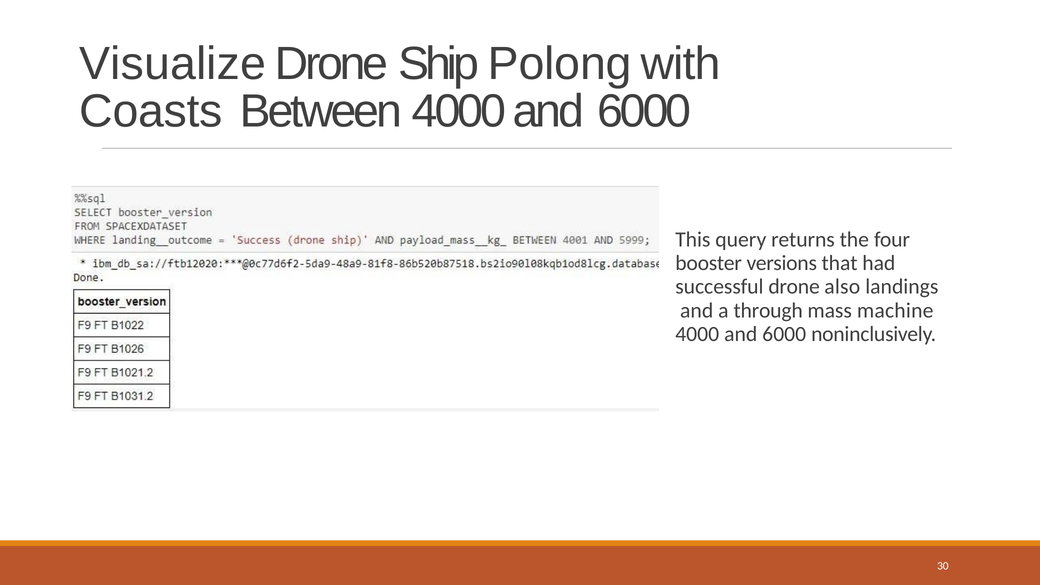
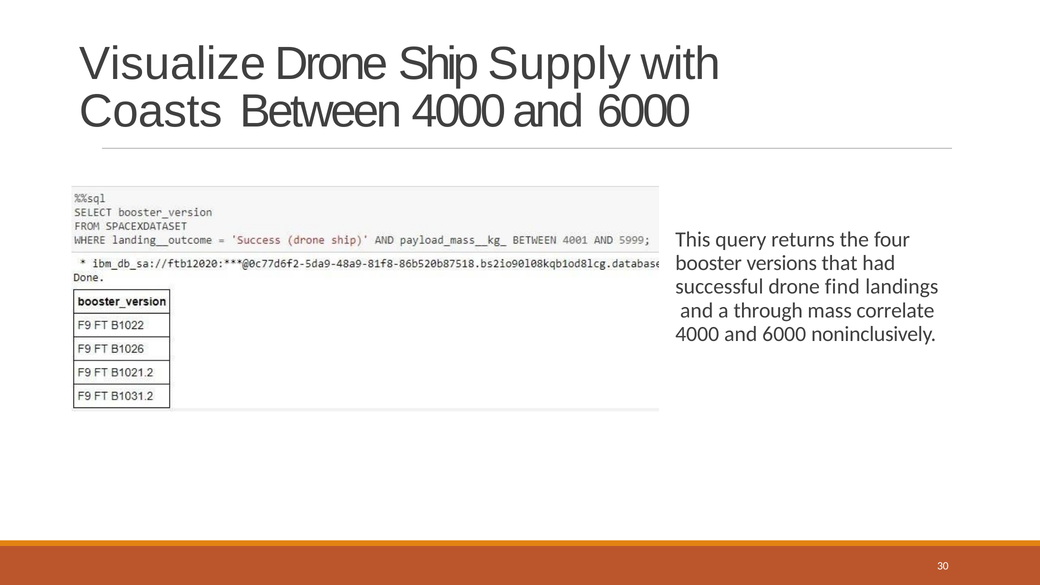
Polong: Polong -> Supply (560, 64)
also: also -> find (842, 287)
machine: machine -> correlate (895, 310)
